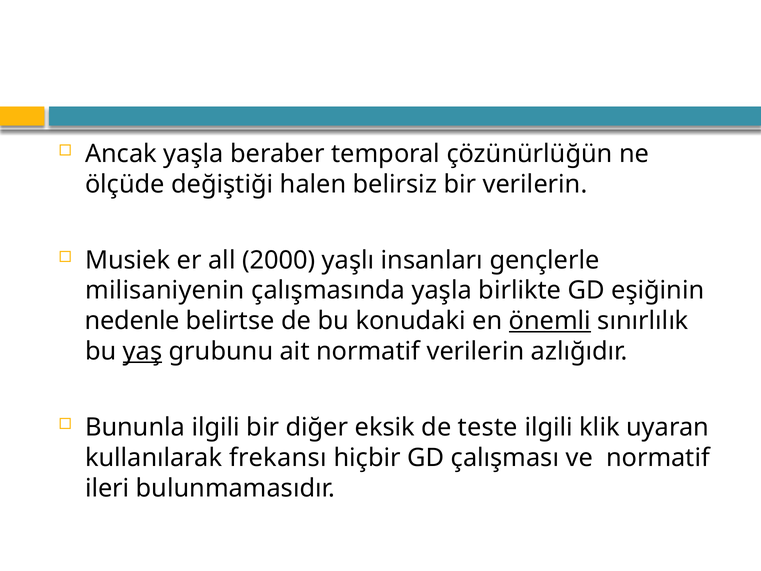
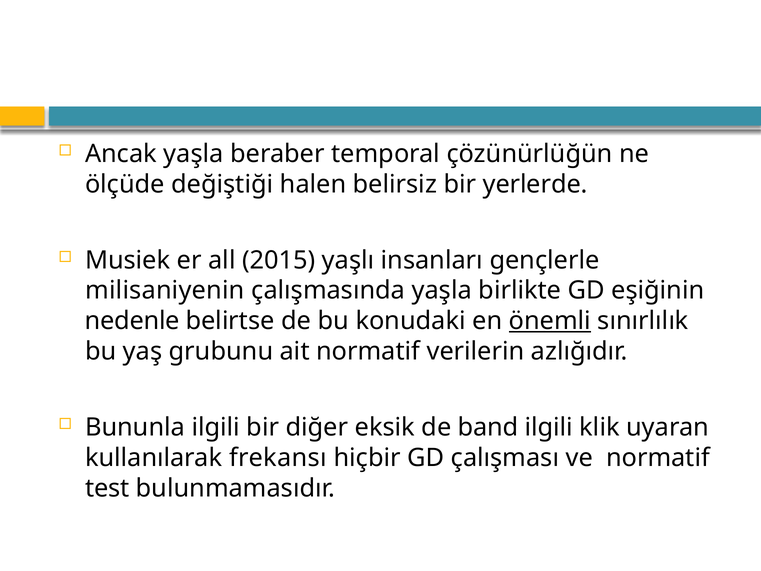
bir verilerin: verilerin -> yerlerde (535, 184)
2000: 2000 -> 2015 (279, 260)
yaş underline: present -> none (143, 351)
teste: teste -> band (488, 427)
ileri: ileri -> test (107, 488)
